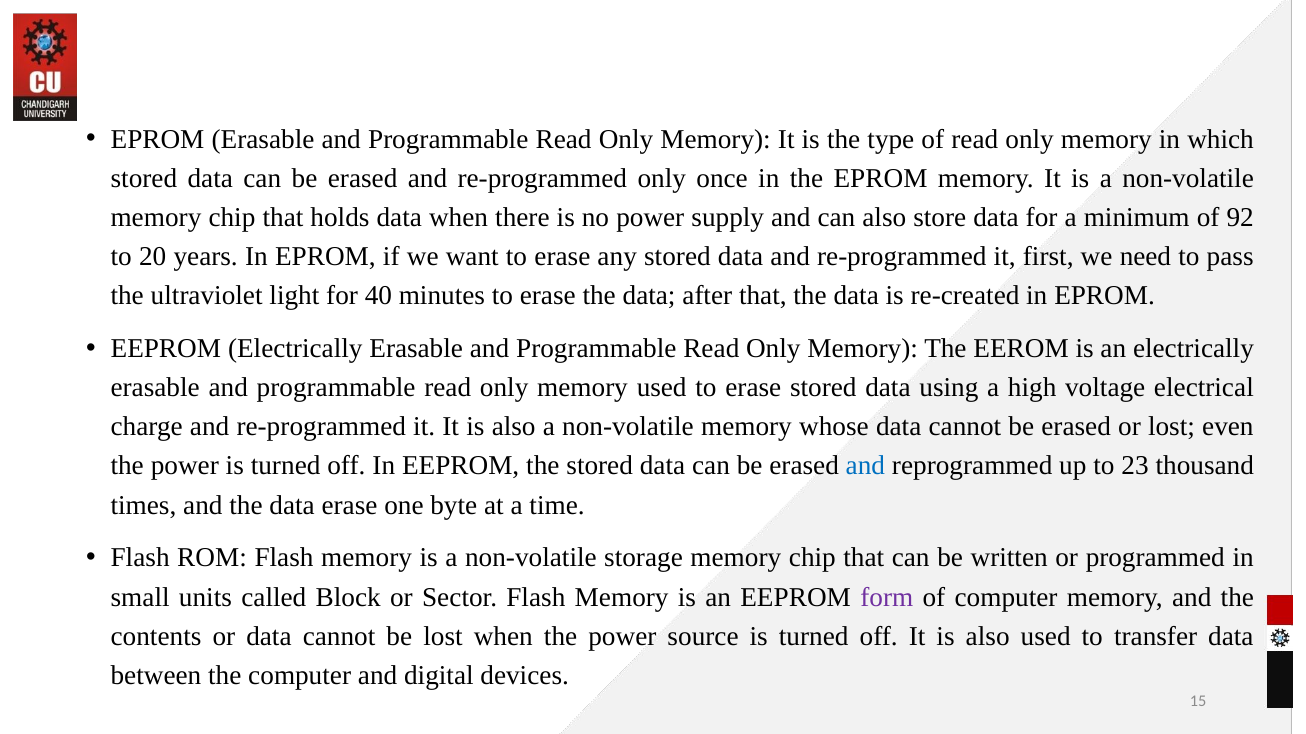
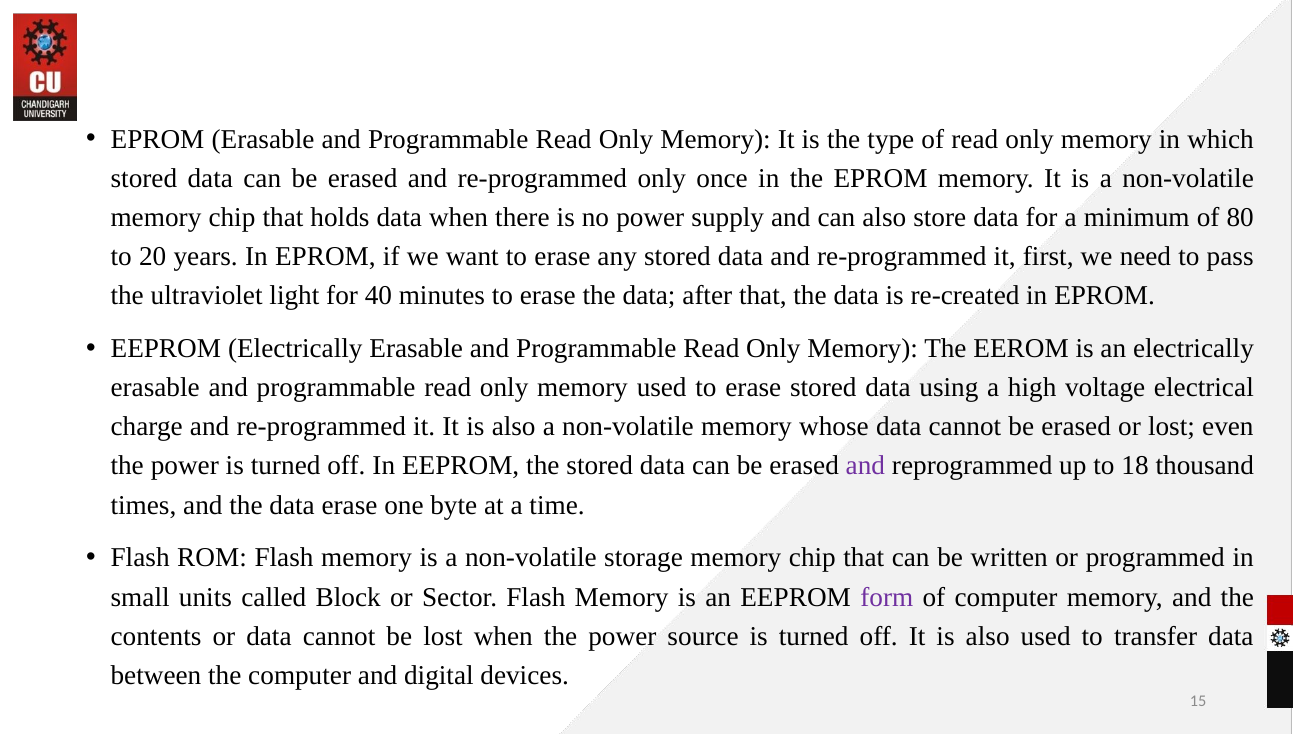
92: 92 -> 80 (1240, 218)
and colour: blue -> purple (865, 466)
23: 23 -> 18 (1135, 466)
